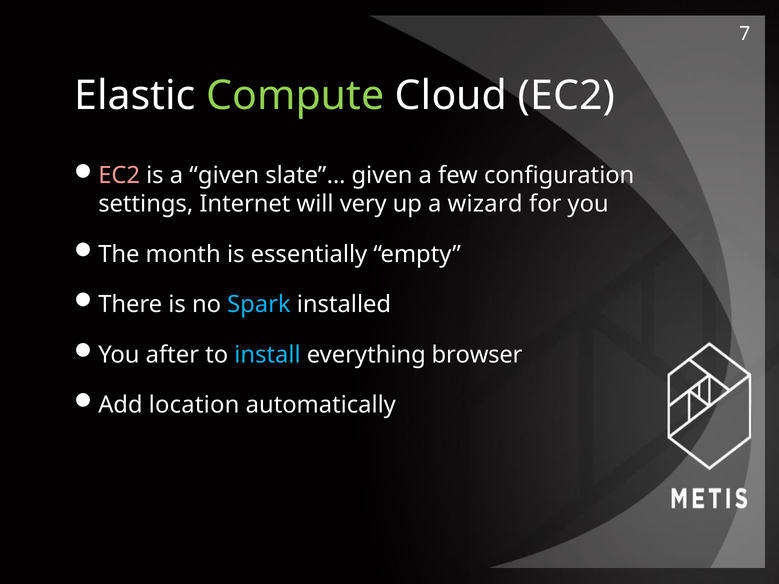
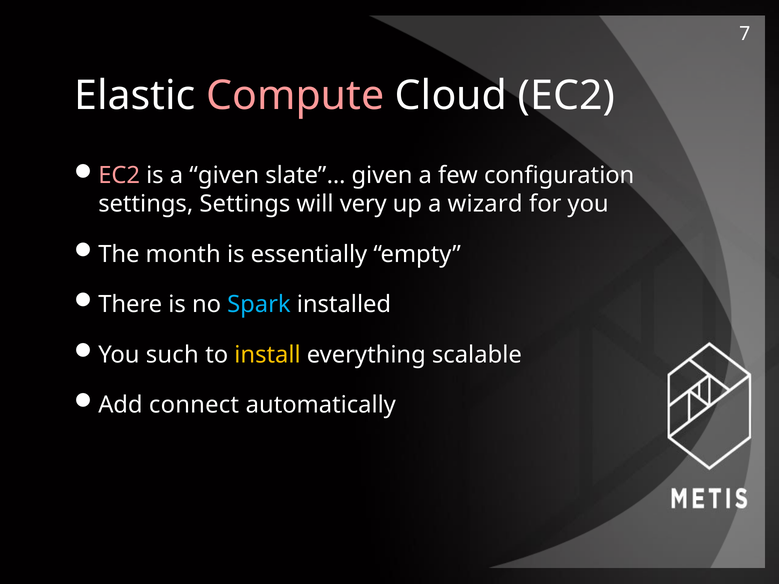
Compute colour: light green -> pink (295, 96)
settings Internet: Internet -> Settings (245, 204)
after: after -> such (172, 355)
install colour: light blue -> yellow (268, 355)
browser: browser -> scalable (477, 355)
location: location -> connect (194, 405)
